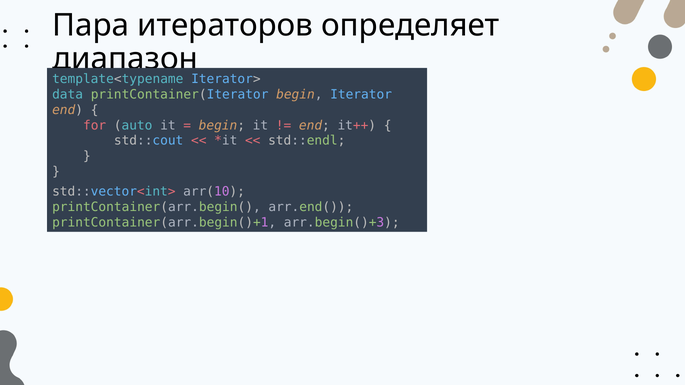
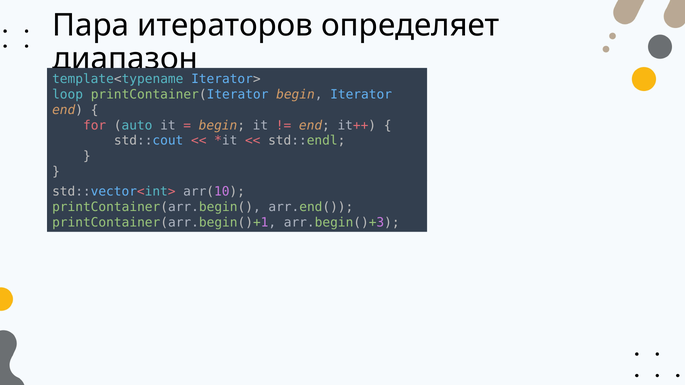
data: data -> loop (68, 95)
